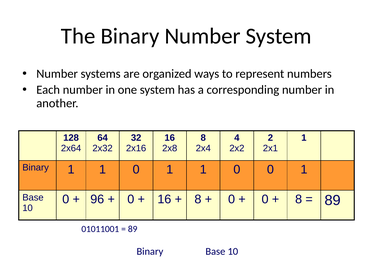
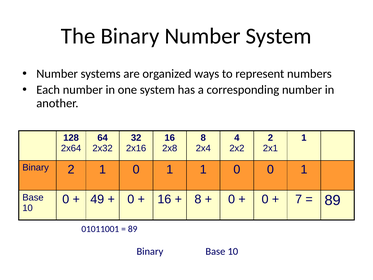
Binary 1: 1 -> 2 (71, 169)
96: 96 -> 49 (97, 199)
8: 8 -> 7 (299, 199)
